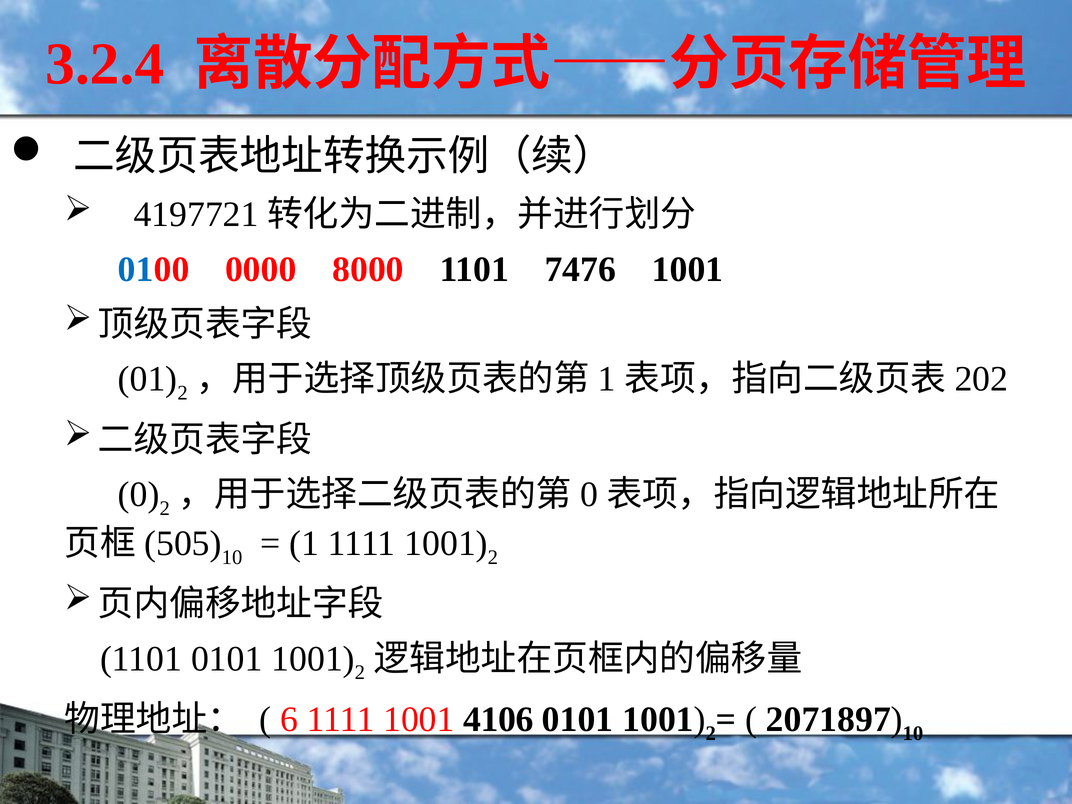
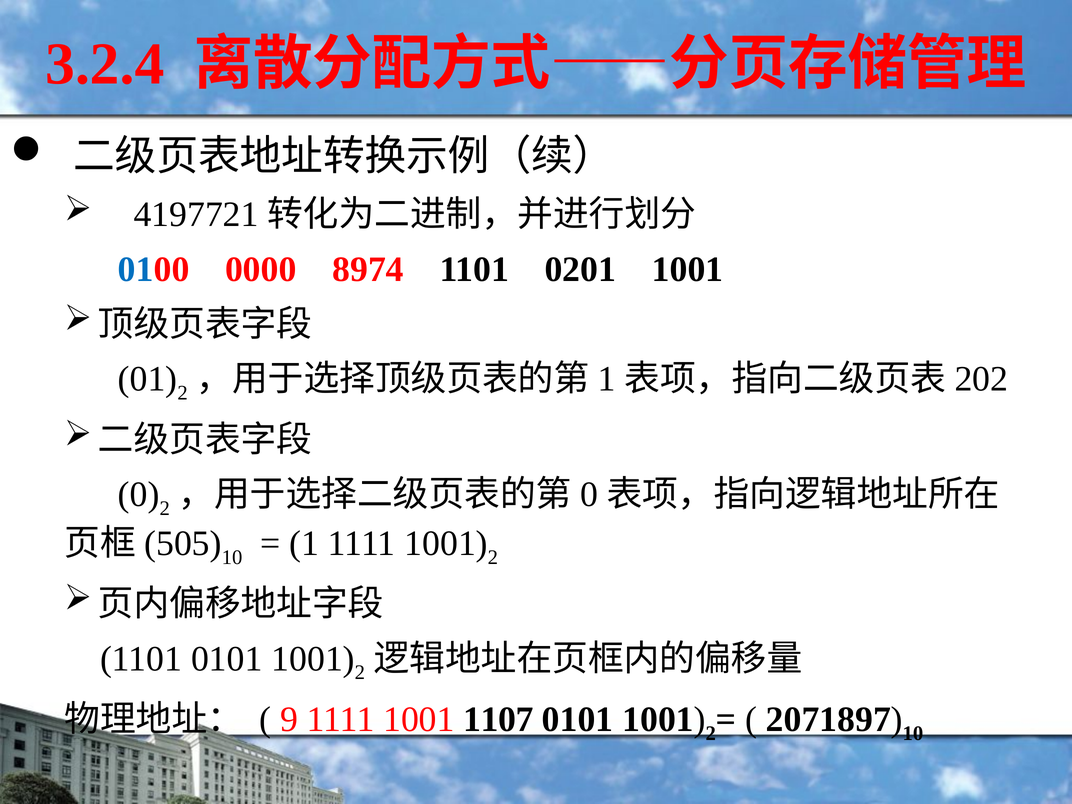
8000: 8000 -> 8974 (368, 269)
7476: 7476 -> 0201 (580, 269)
6: 6 -> 9 (289, 719)
4106: 4106 -> 1107 (498, 719)
